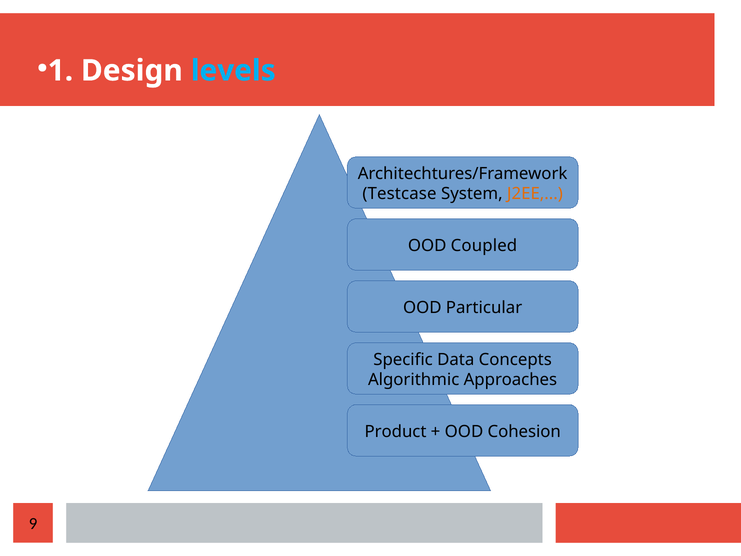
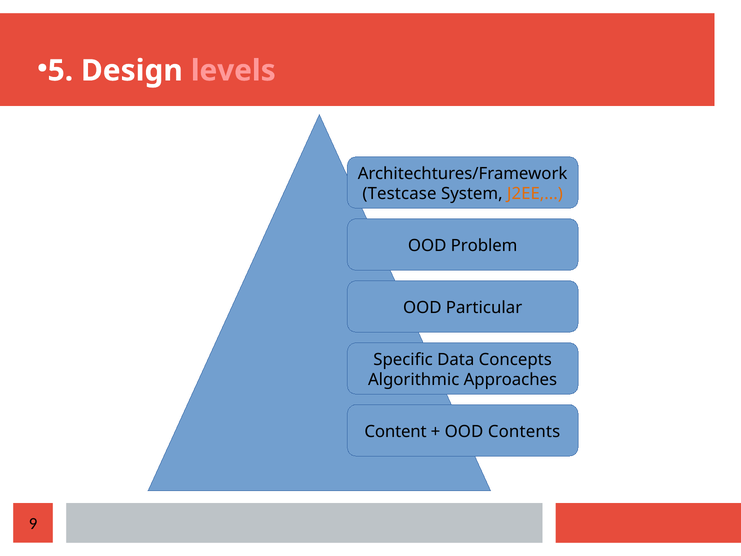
1: 1 -> 5 (60, 71)
levels colour: light blue -> pink (233, 71)
Coupled: Coupled -> Problem (484, 245)
Product: Product -> Content (396, 431)
Cohesion: Cohesion -> Contents (524, 431)
